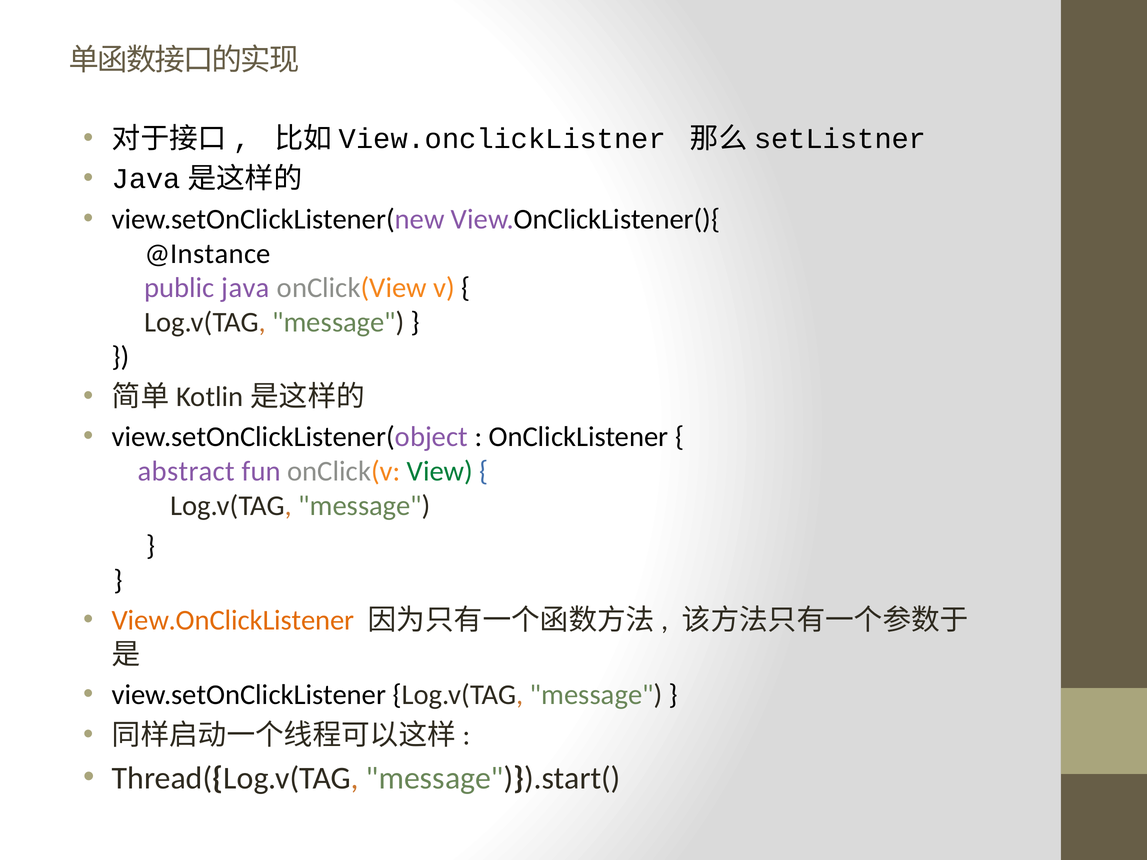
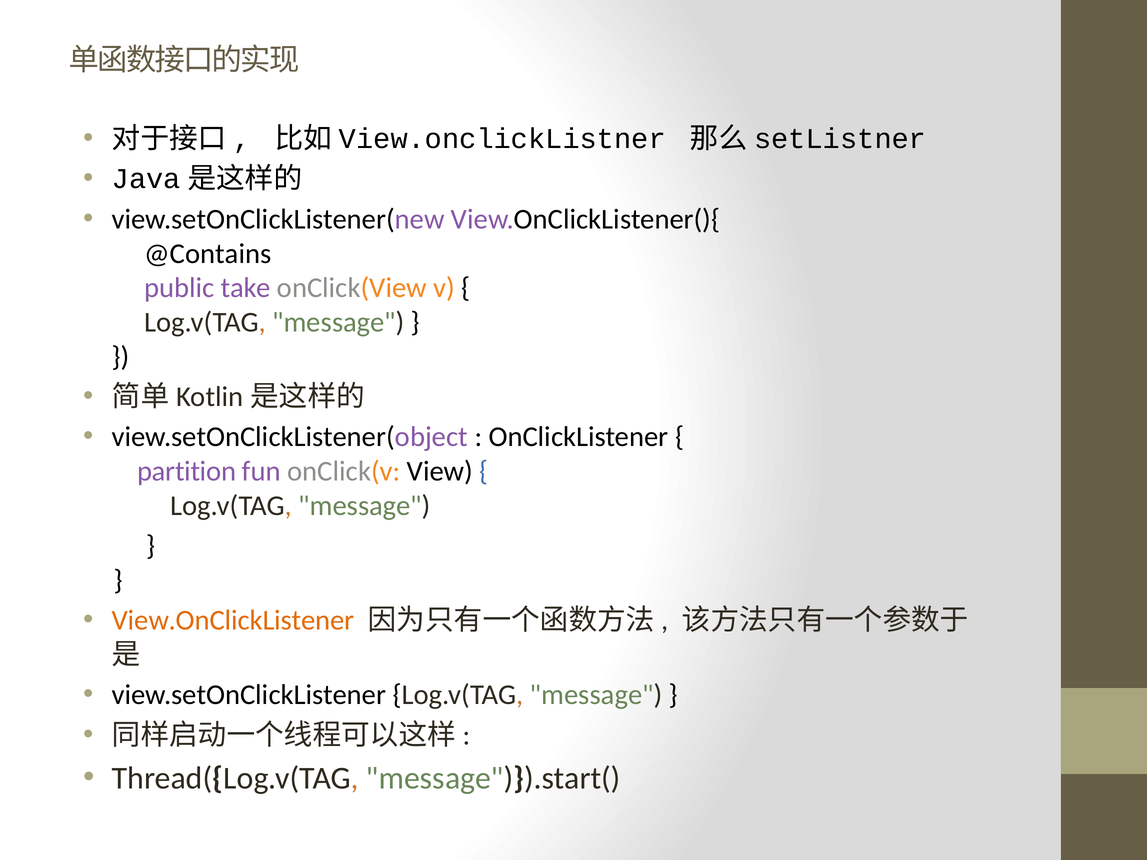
@Instance: @Instance -> @Contains (208, 254)
java: java -> take (246, 288)
abstract: abstract -> partition (187, 472)
View colour: green -> black (440, 472)
